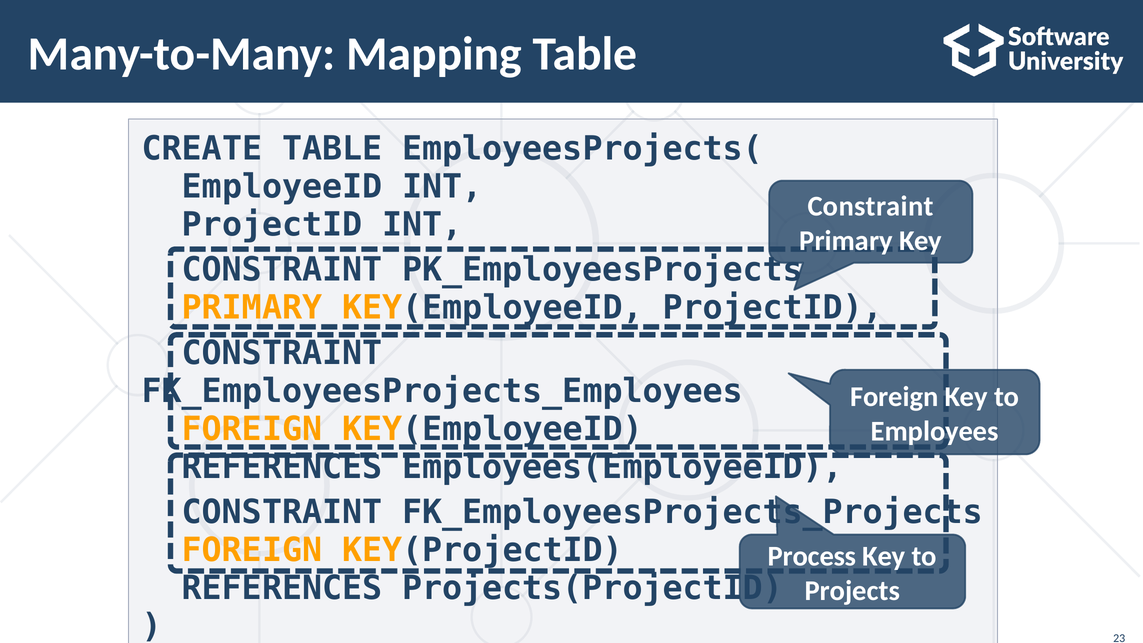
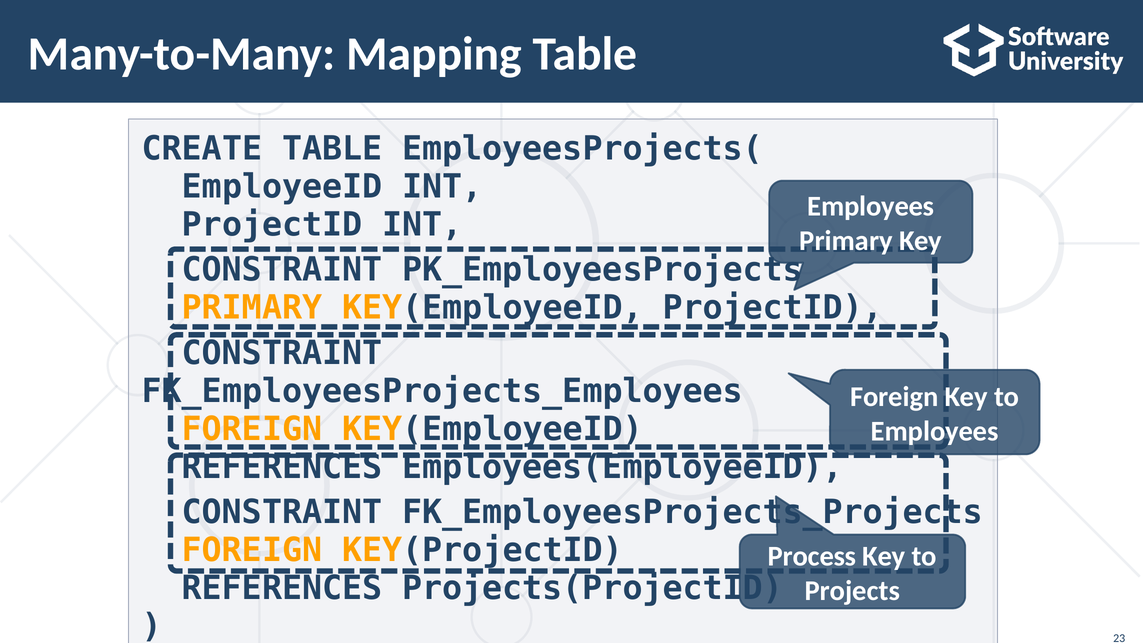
Constraint: Constraint -> Employees (871, 206)
